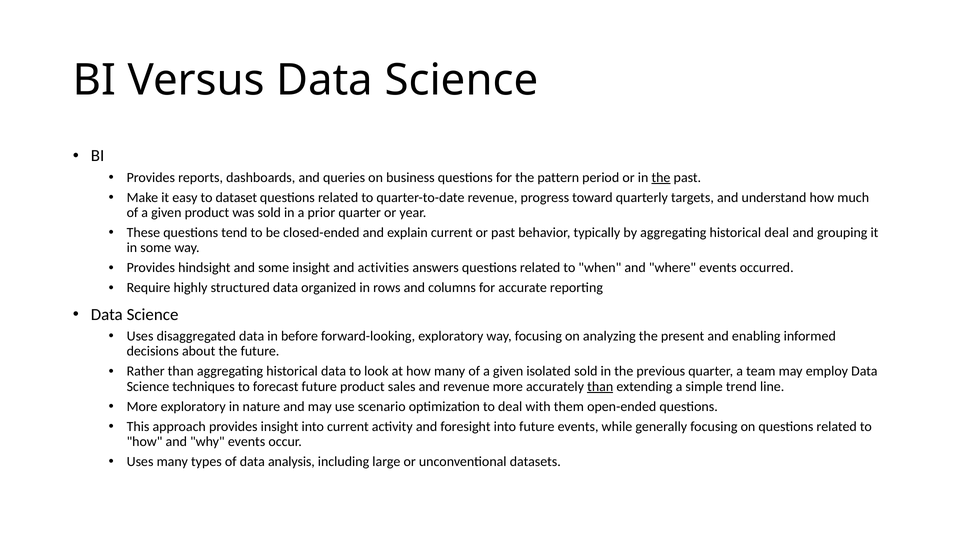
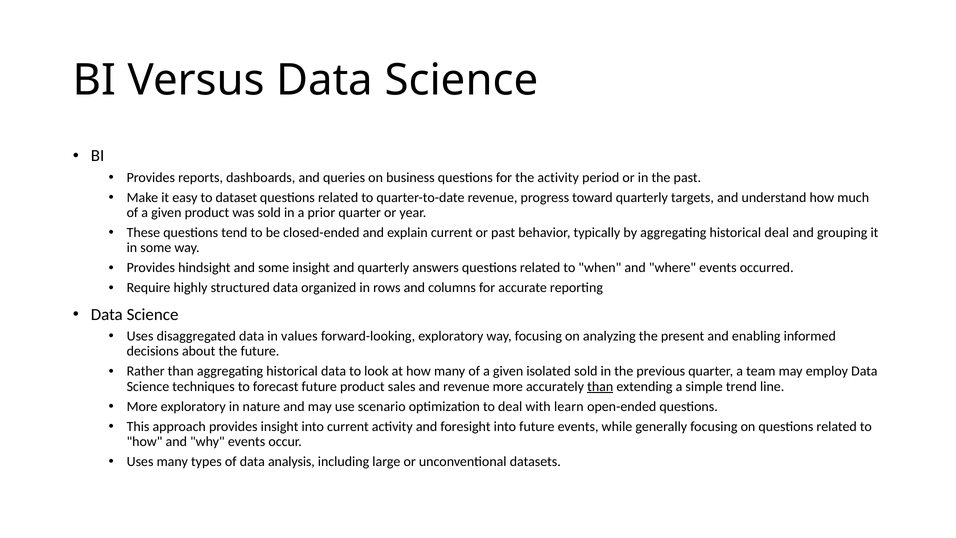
the pattern: pattern -> activity (558, 177)
the underline: present -> none (661, 177)
and activities: activities -> quarterly (383, 268)
before: before -> values (299, 336)
them: them -> learn (569, 406)
